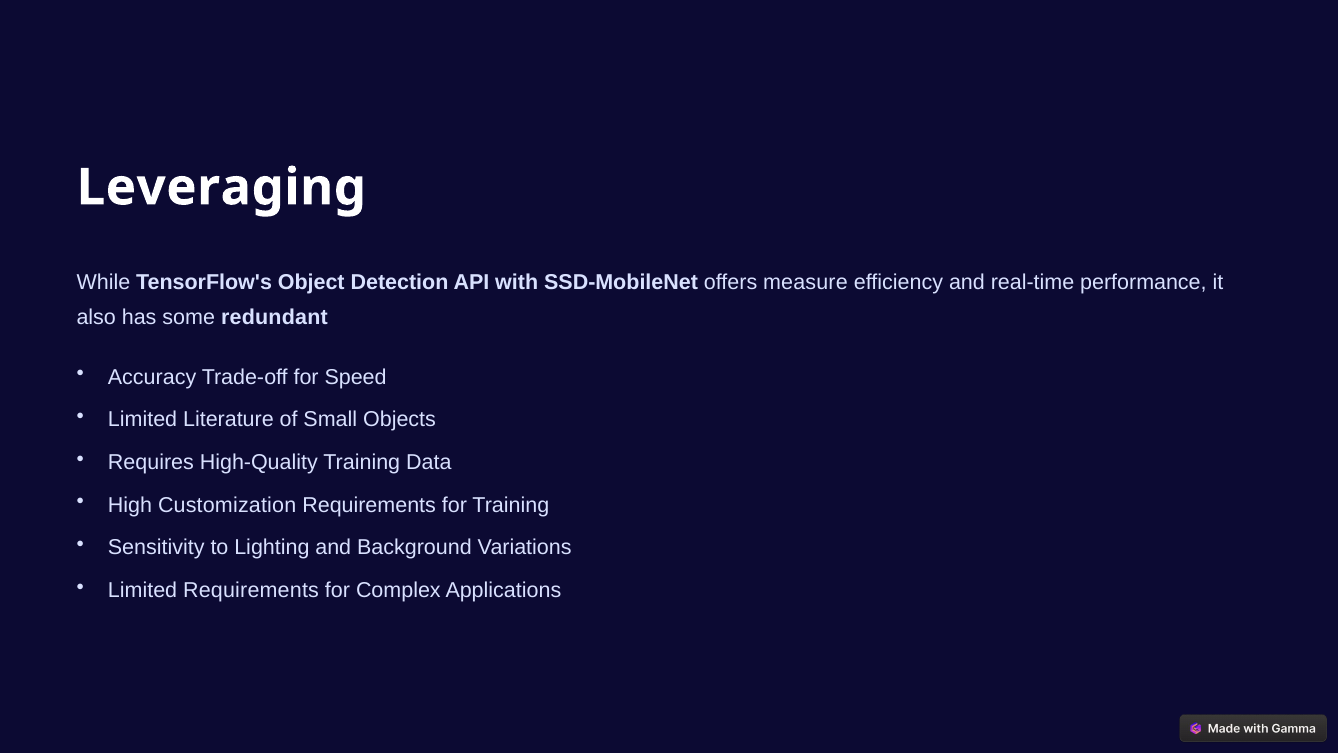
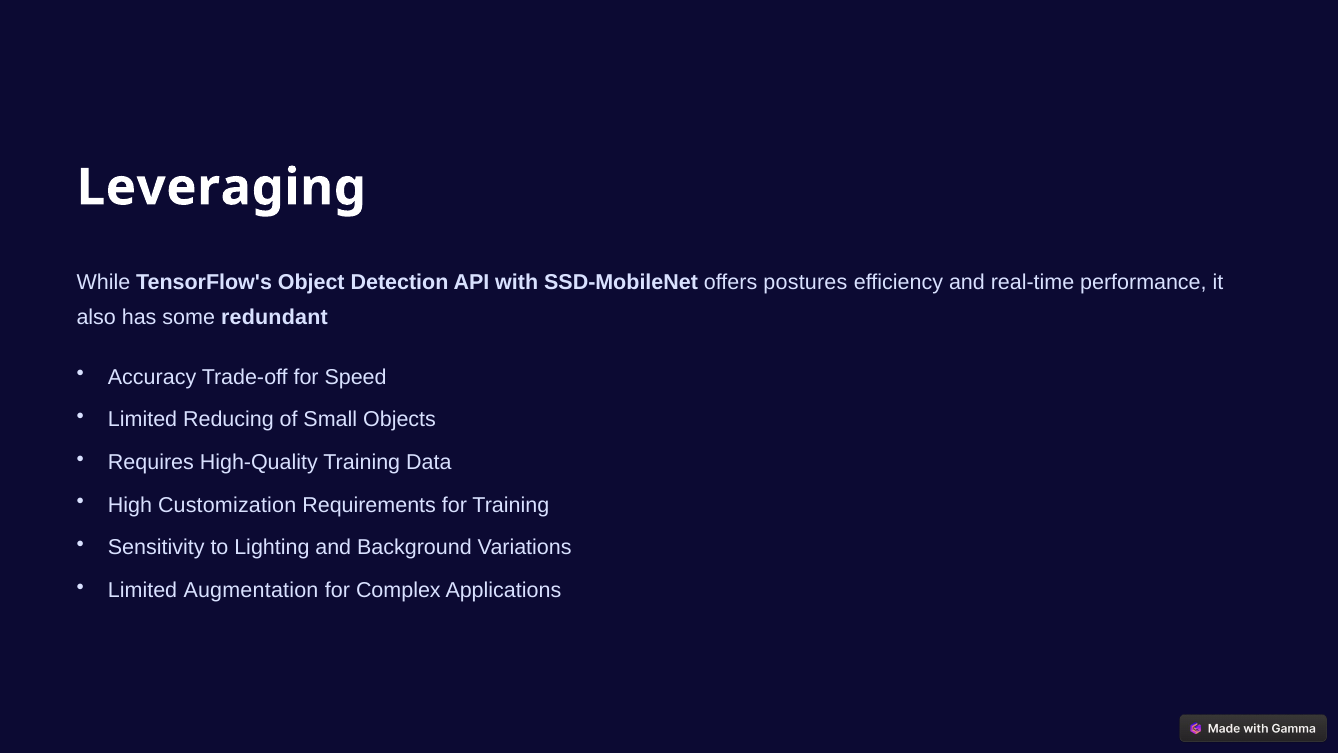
measure: measure -> postures (805, 282)
Literature: Literature -> Reducing (228, 420)
Limited Requirements: Requirements -> Augmentation (251, 590)
